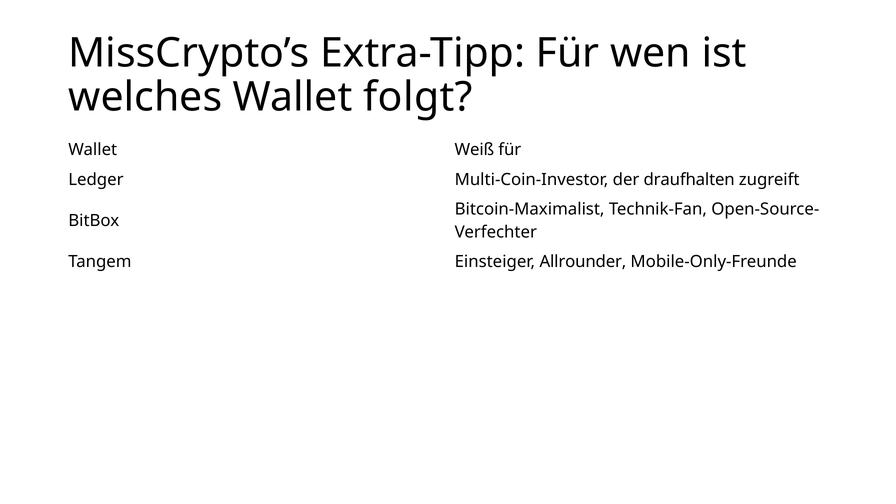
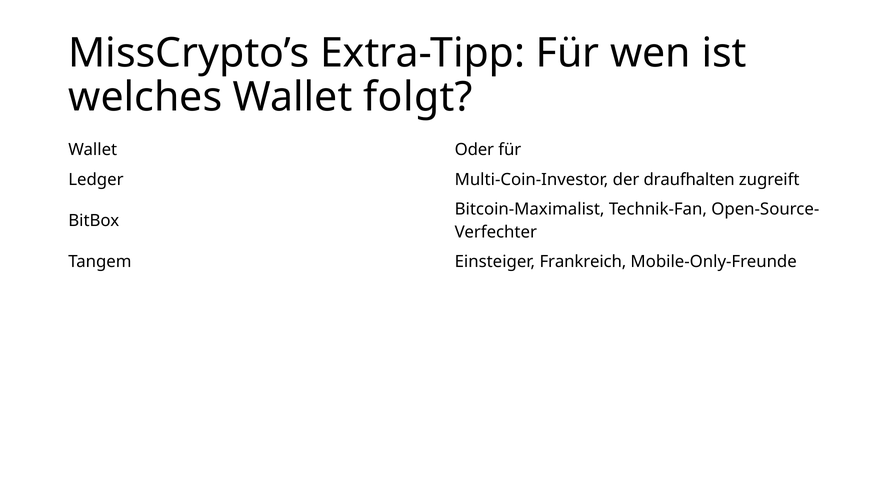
Weiß: Weiß -> Oder (474, 150)
Allrounder: Allrounder -> Frankreich (583, 262)
